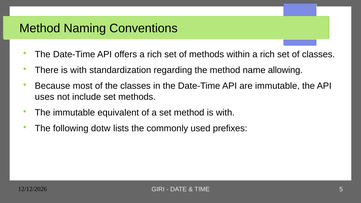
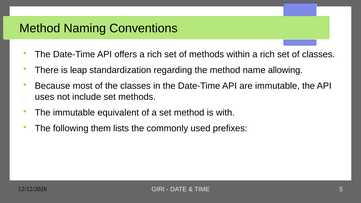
There is with: with -> leap (79, 70)
dotw: dotw -> them (101, 128)
